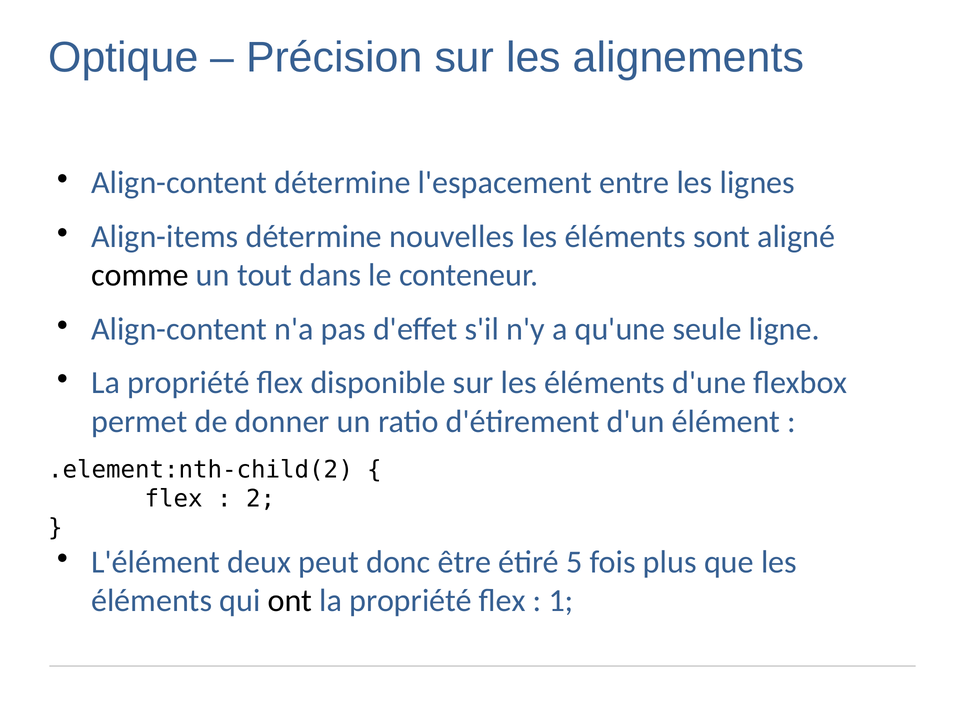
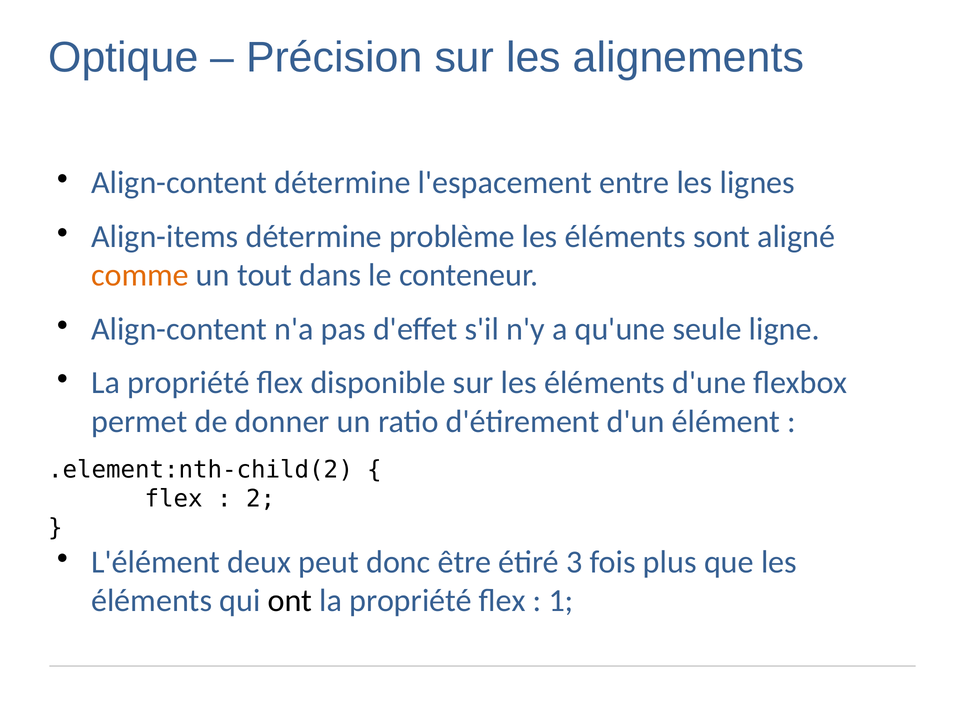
nouvelles: nouvelles -> problème (452, 236)
comme colour: black -> orange (140, 275)
5: 5 -> 3 (574, 562)
